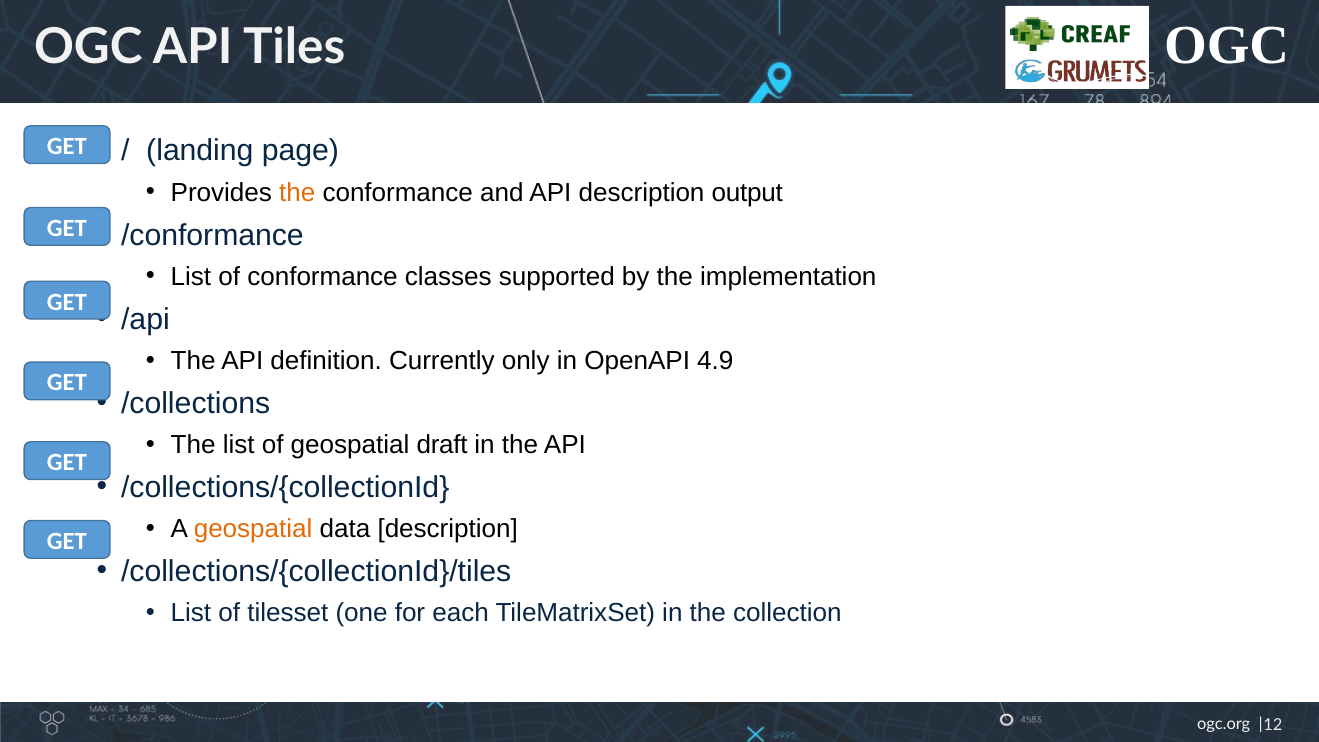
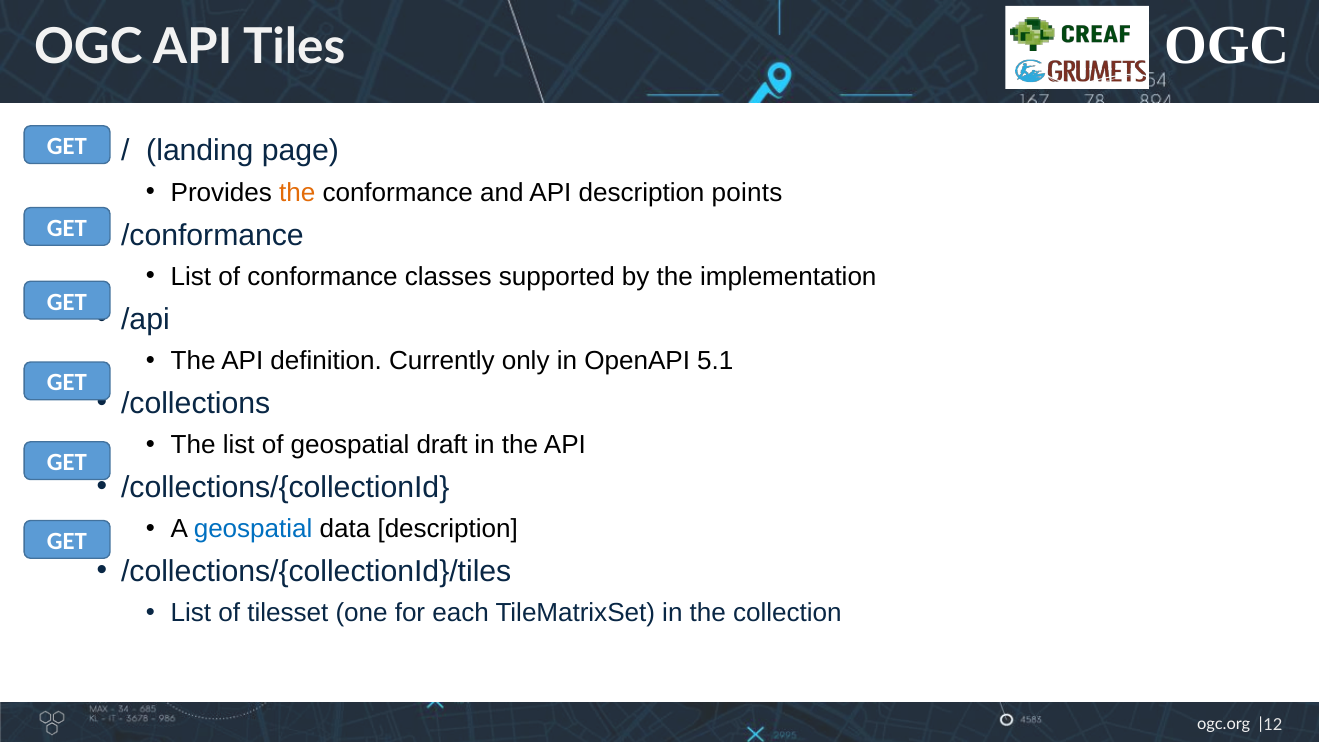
output: output -> points (747, 193)
4.9: 4.9 -> 5.1 (715, 361)
geospatial colour: orange -> blue (253, 529)
